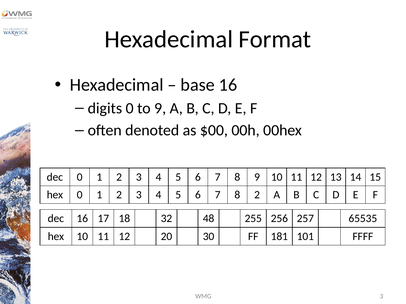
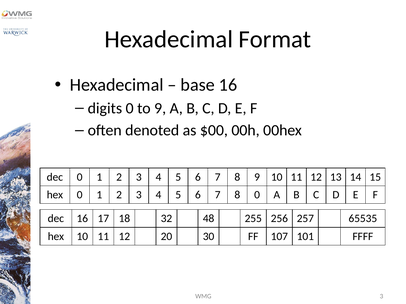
8 2: 2 -> 0 (257, 195)
181: 181 -> 107 (279, 237)
